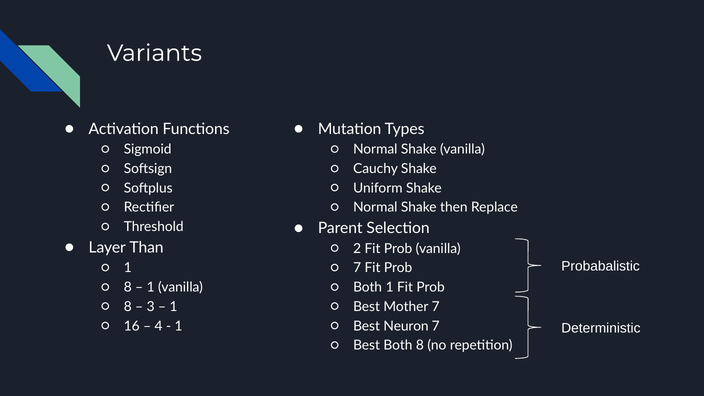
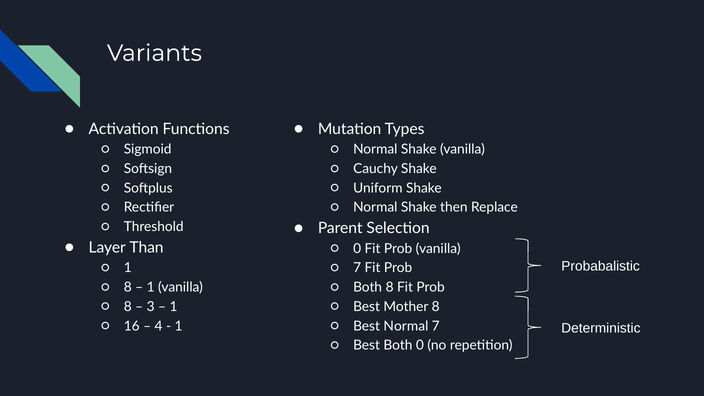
2: 2 -> 0 (357, 249)
Both 1: 1 -> 8 (390, 287)
Mother 7: 7 -> 8 (436, 307)
Best Neuron: Neuron -> Normal (406, 326)
Both 8: 8 -> 0 (420, 345)
